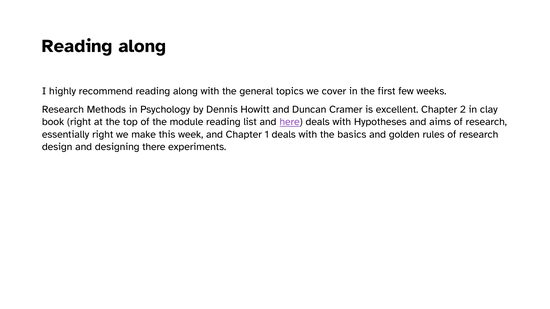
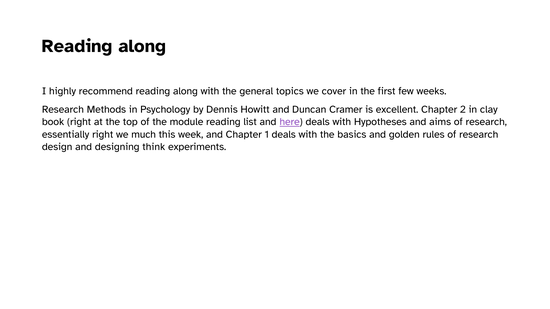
make: make -> much (144, 135)
there: there -> think (154, 147)
